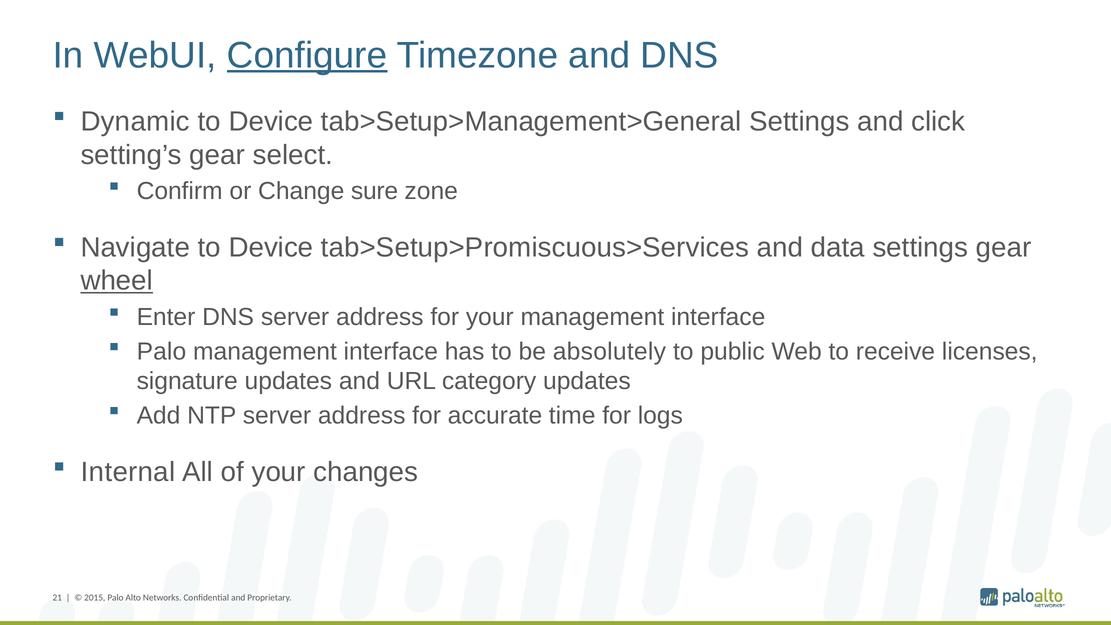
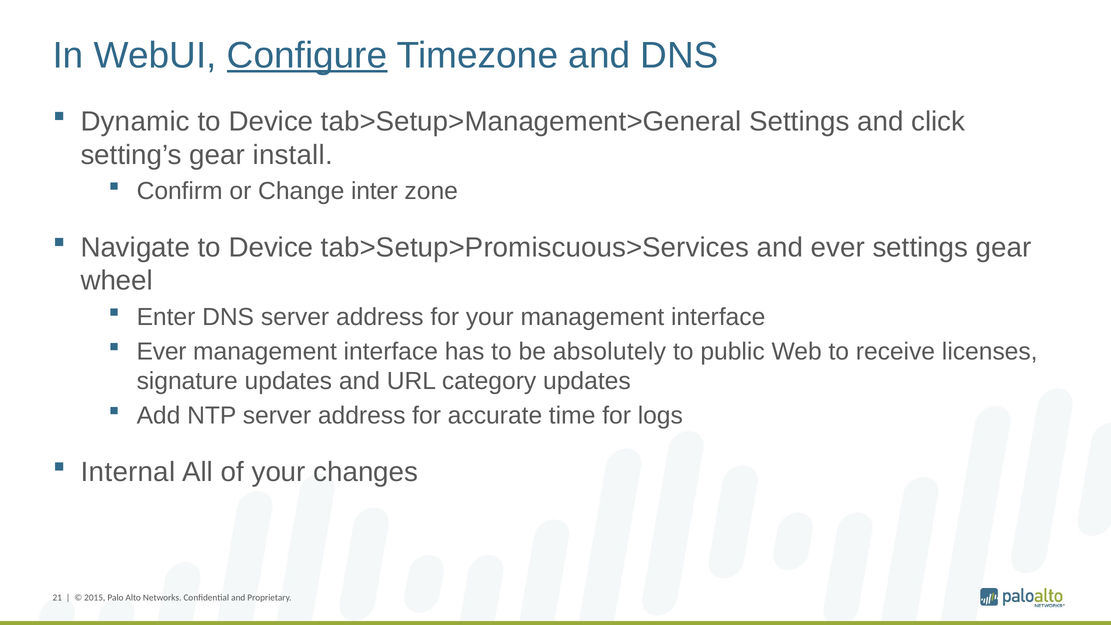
select: select -> install (293, 155)
sure: sure -> inter (375, 191)
and data: data -> ever (838, 247)
wheel underline: present -> none (117, 281)
Palo: Palo -> Ever (162, 351)
